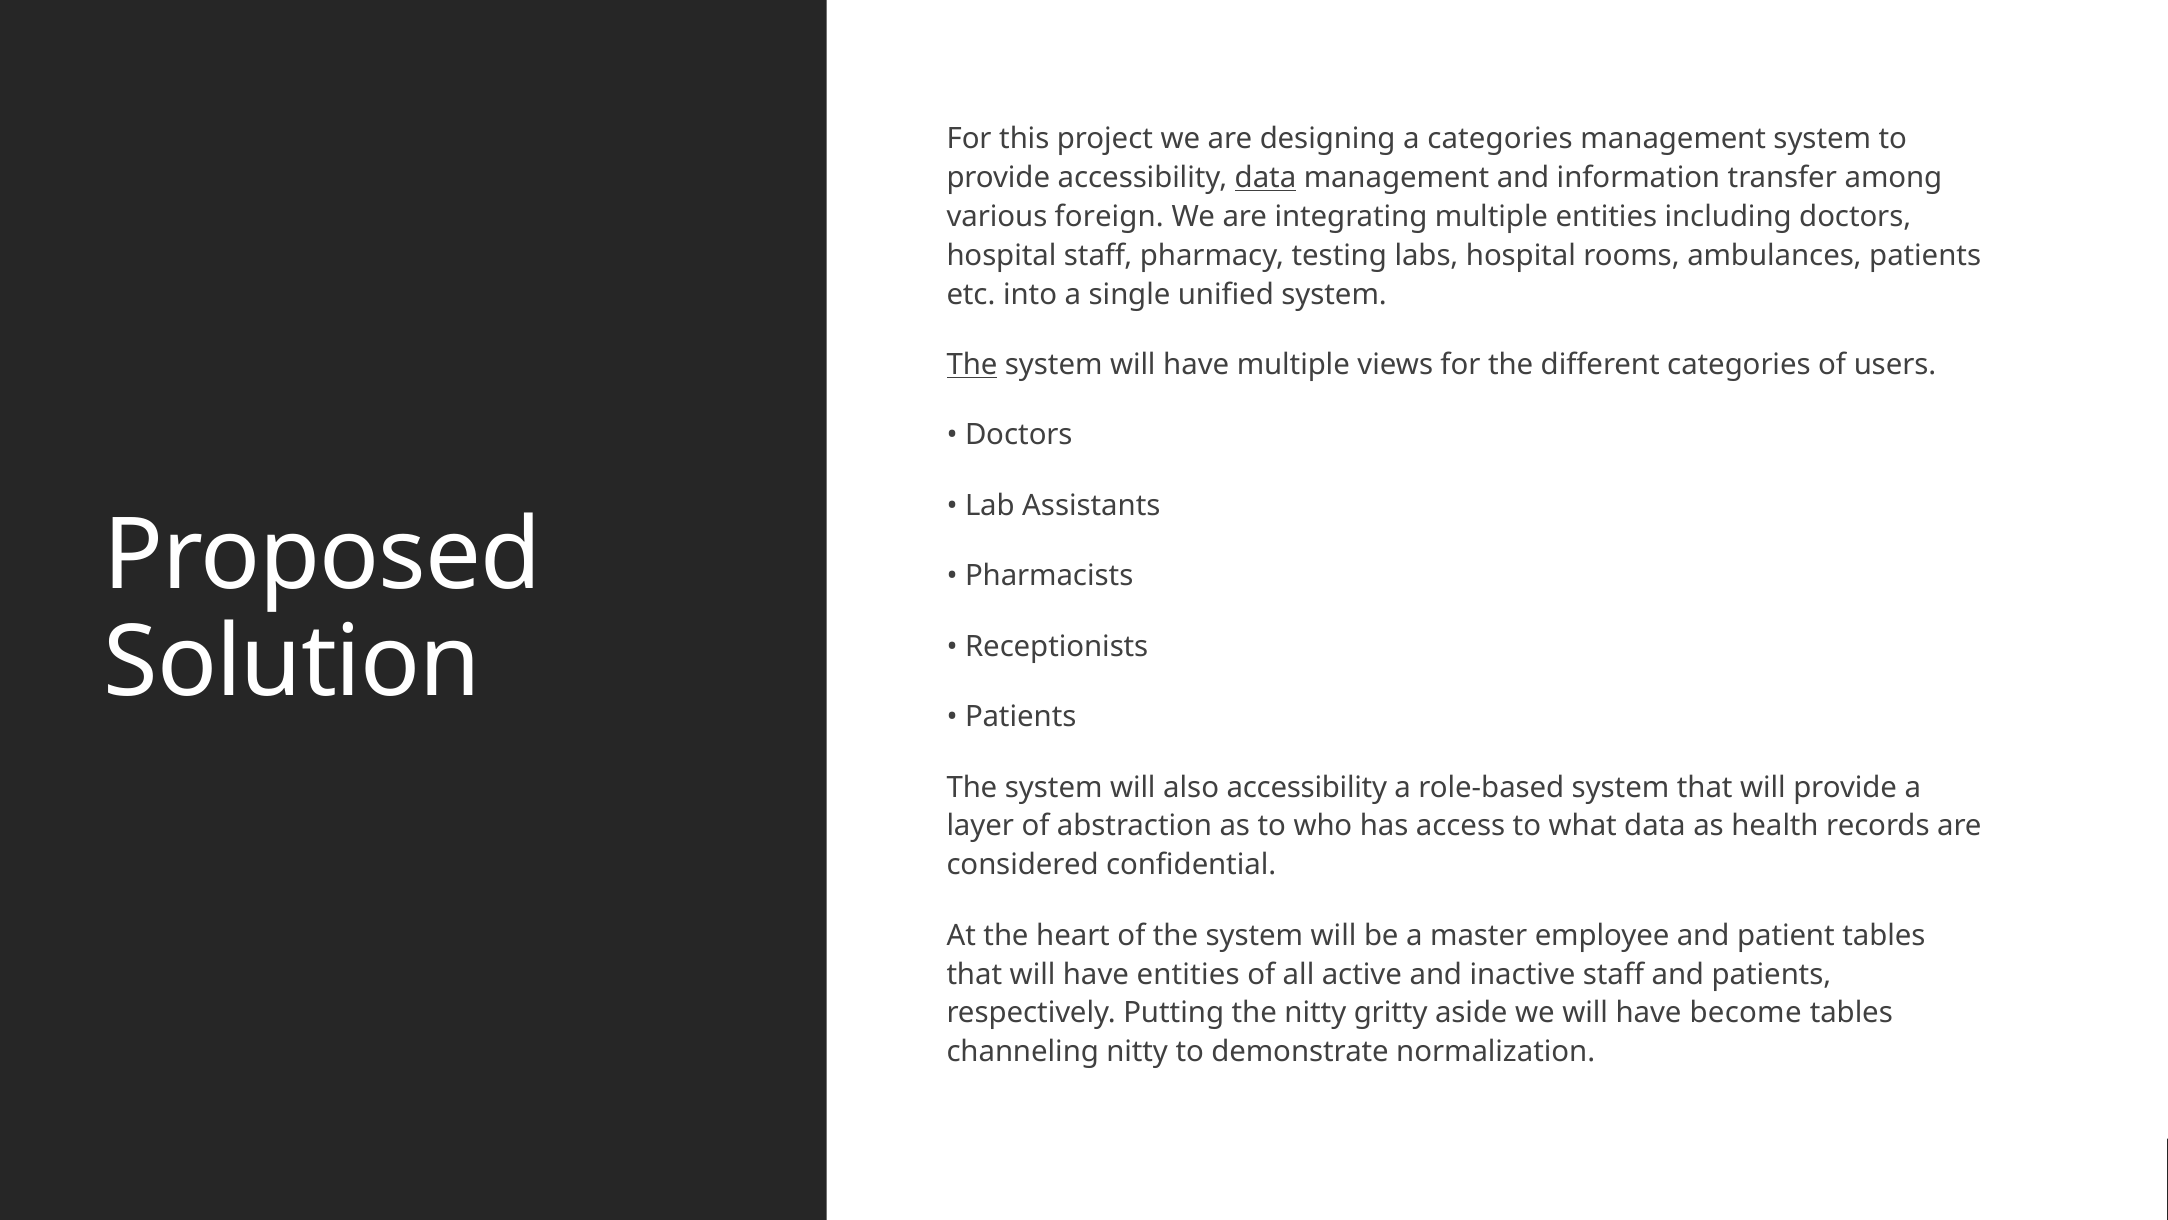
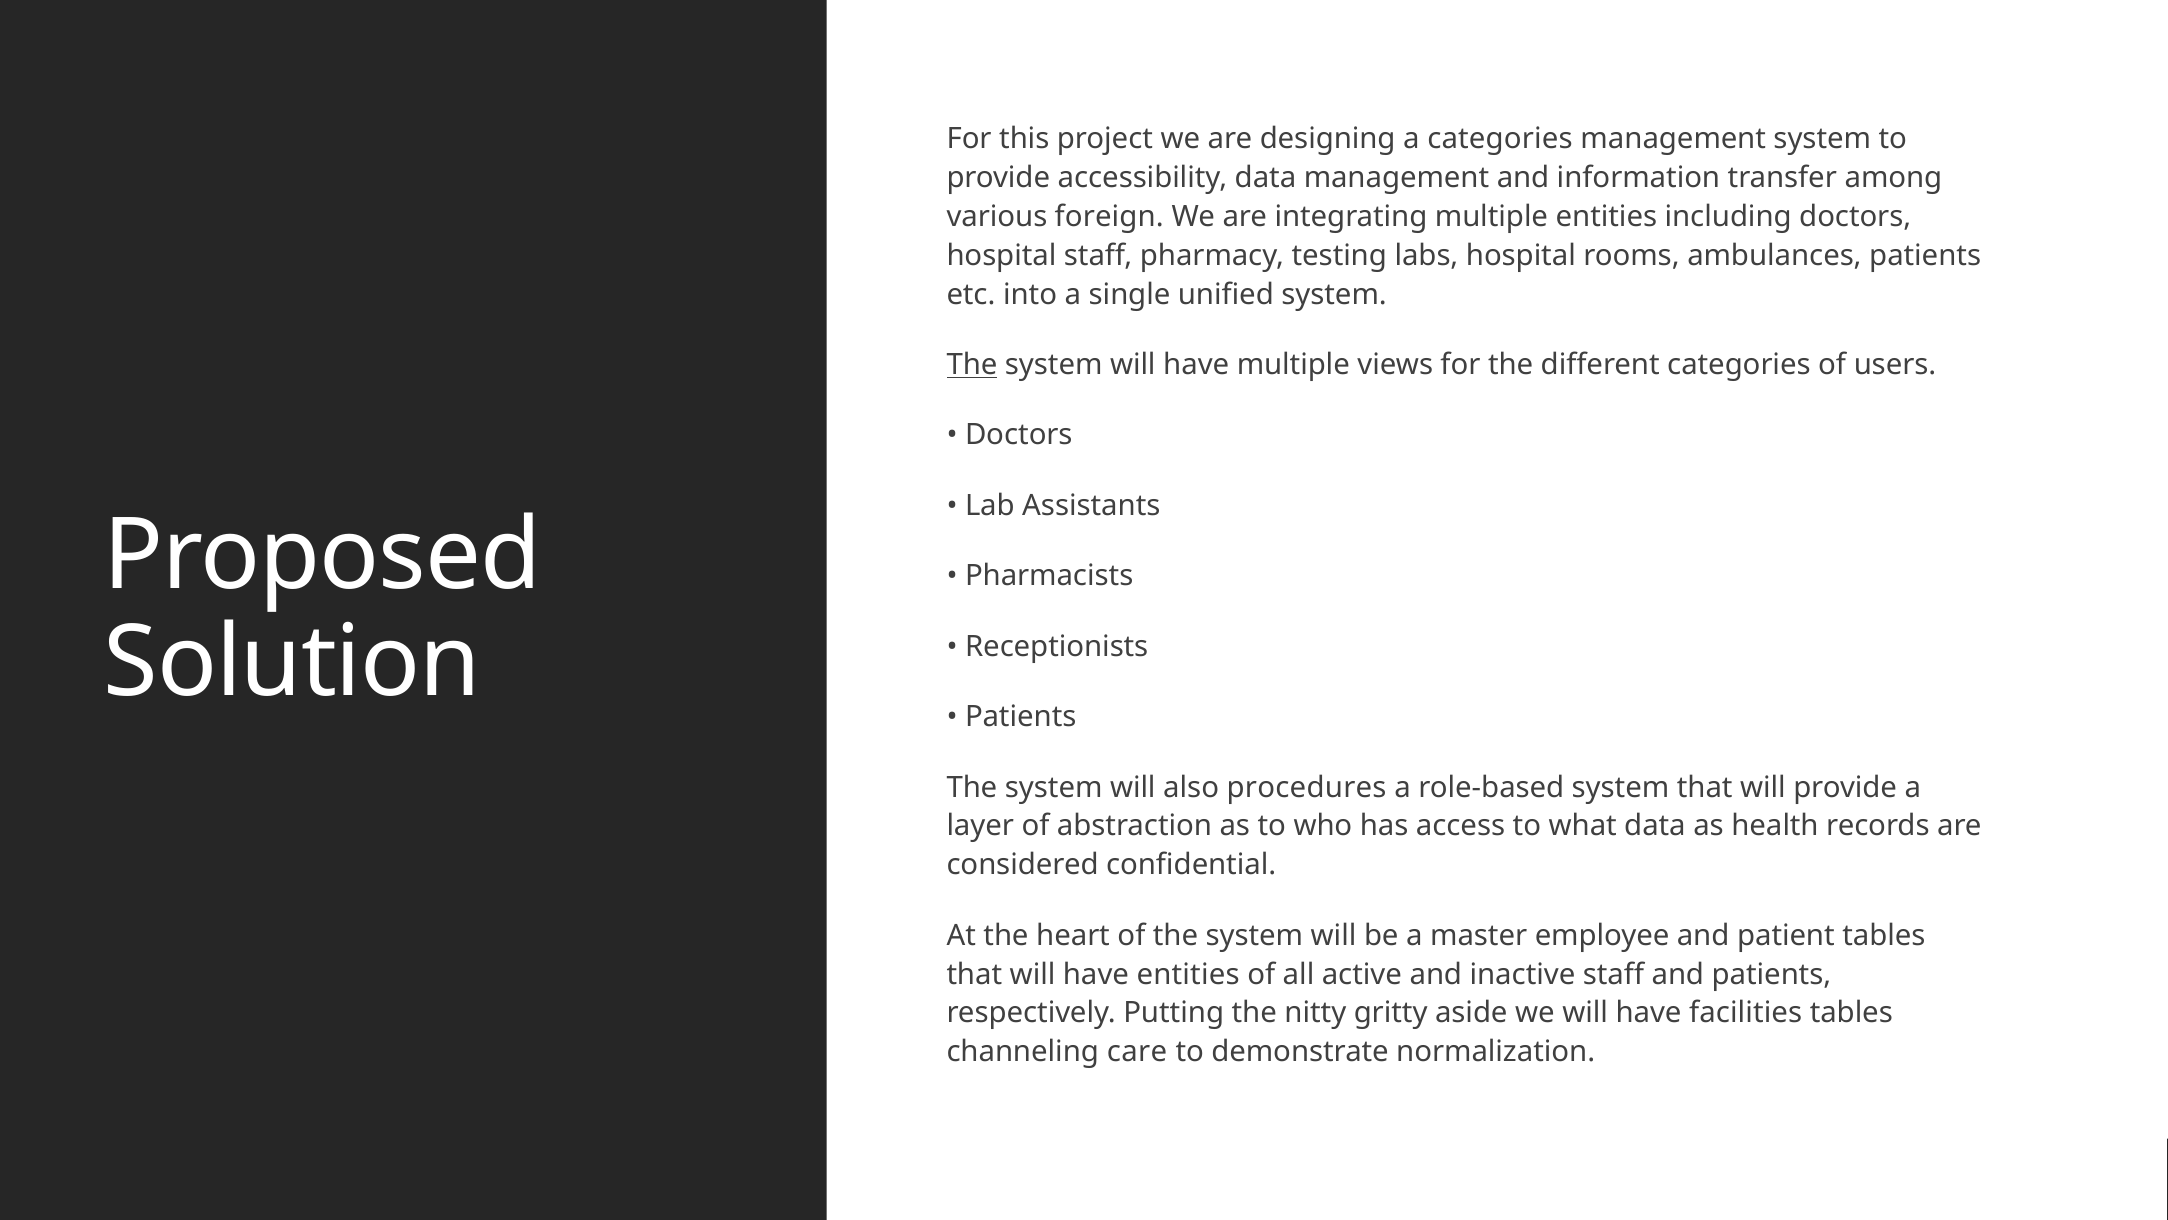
data underline: present -> none (1265, 178)
also accessibility: accessibility -> procedures (1307, 787)
become: become -> facilities (1746, 1013)
channeling nitty: nitty -> care (1137, 1051)
